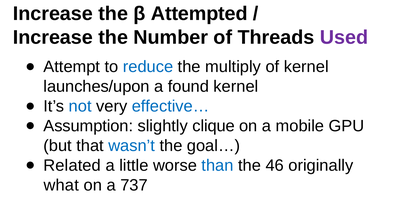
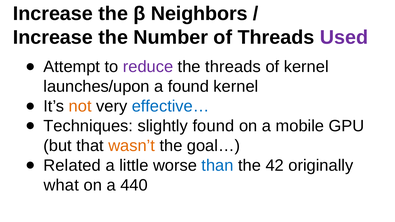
Attempted: Attempted -> Neighbors (199, 14)
reduce colour: blue -> purple (148, 67)
the multiply: multiply -> threads (233, 67)
not colour: blue -> orange (80, 106)
Assumption: Assumption -> Techniques (88, 126)
slightly clique: clique -> found (213, 126)
wasn’t colour: blue -> orange (132, 146)
46: 46 -> 42 (275, 166)
737: 737 -> 440 (134, 185)
